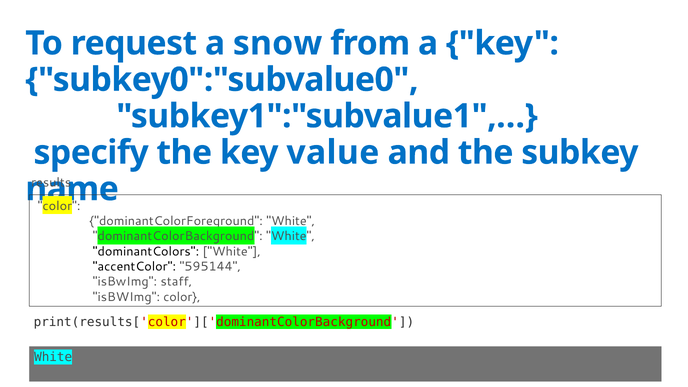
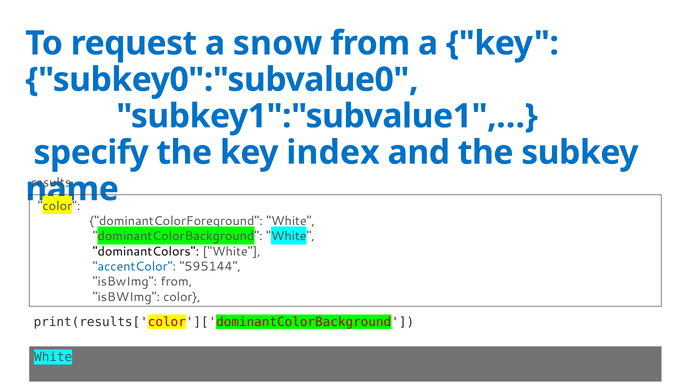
value: value -> index (333, 153)
accentColor colour: black -> blue (134, 267)
isBwImg staff: staff -> from (176, 282)
